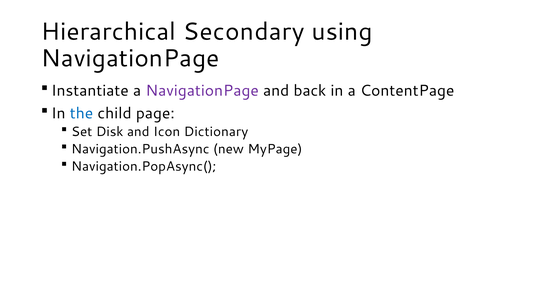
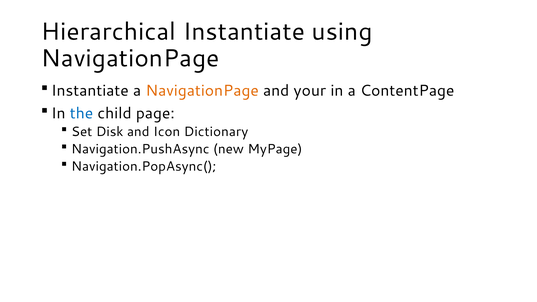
Hierarchical Secondary: Secondary -> Instantiate (244, 32)
NavigationPage colour: purple -> orange (202, 91)
back: back -> your (310, 91)
